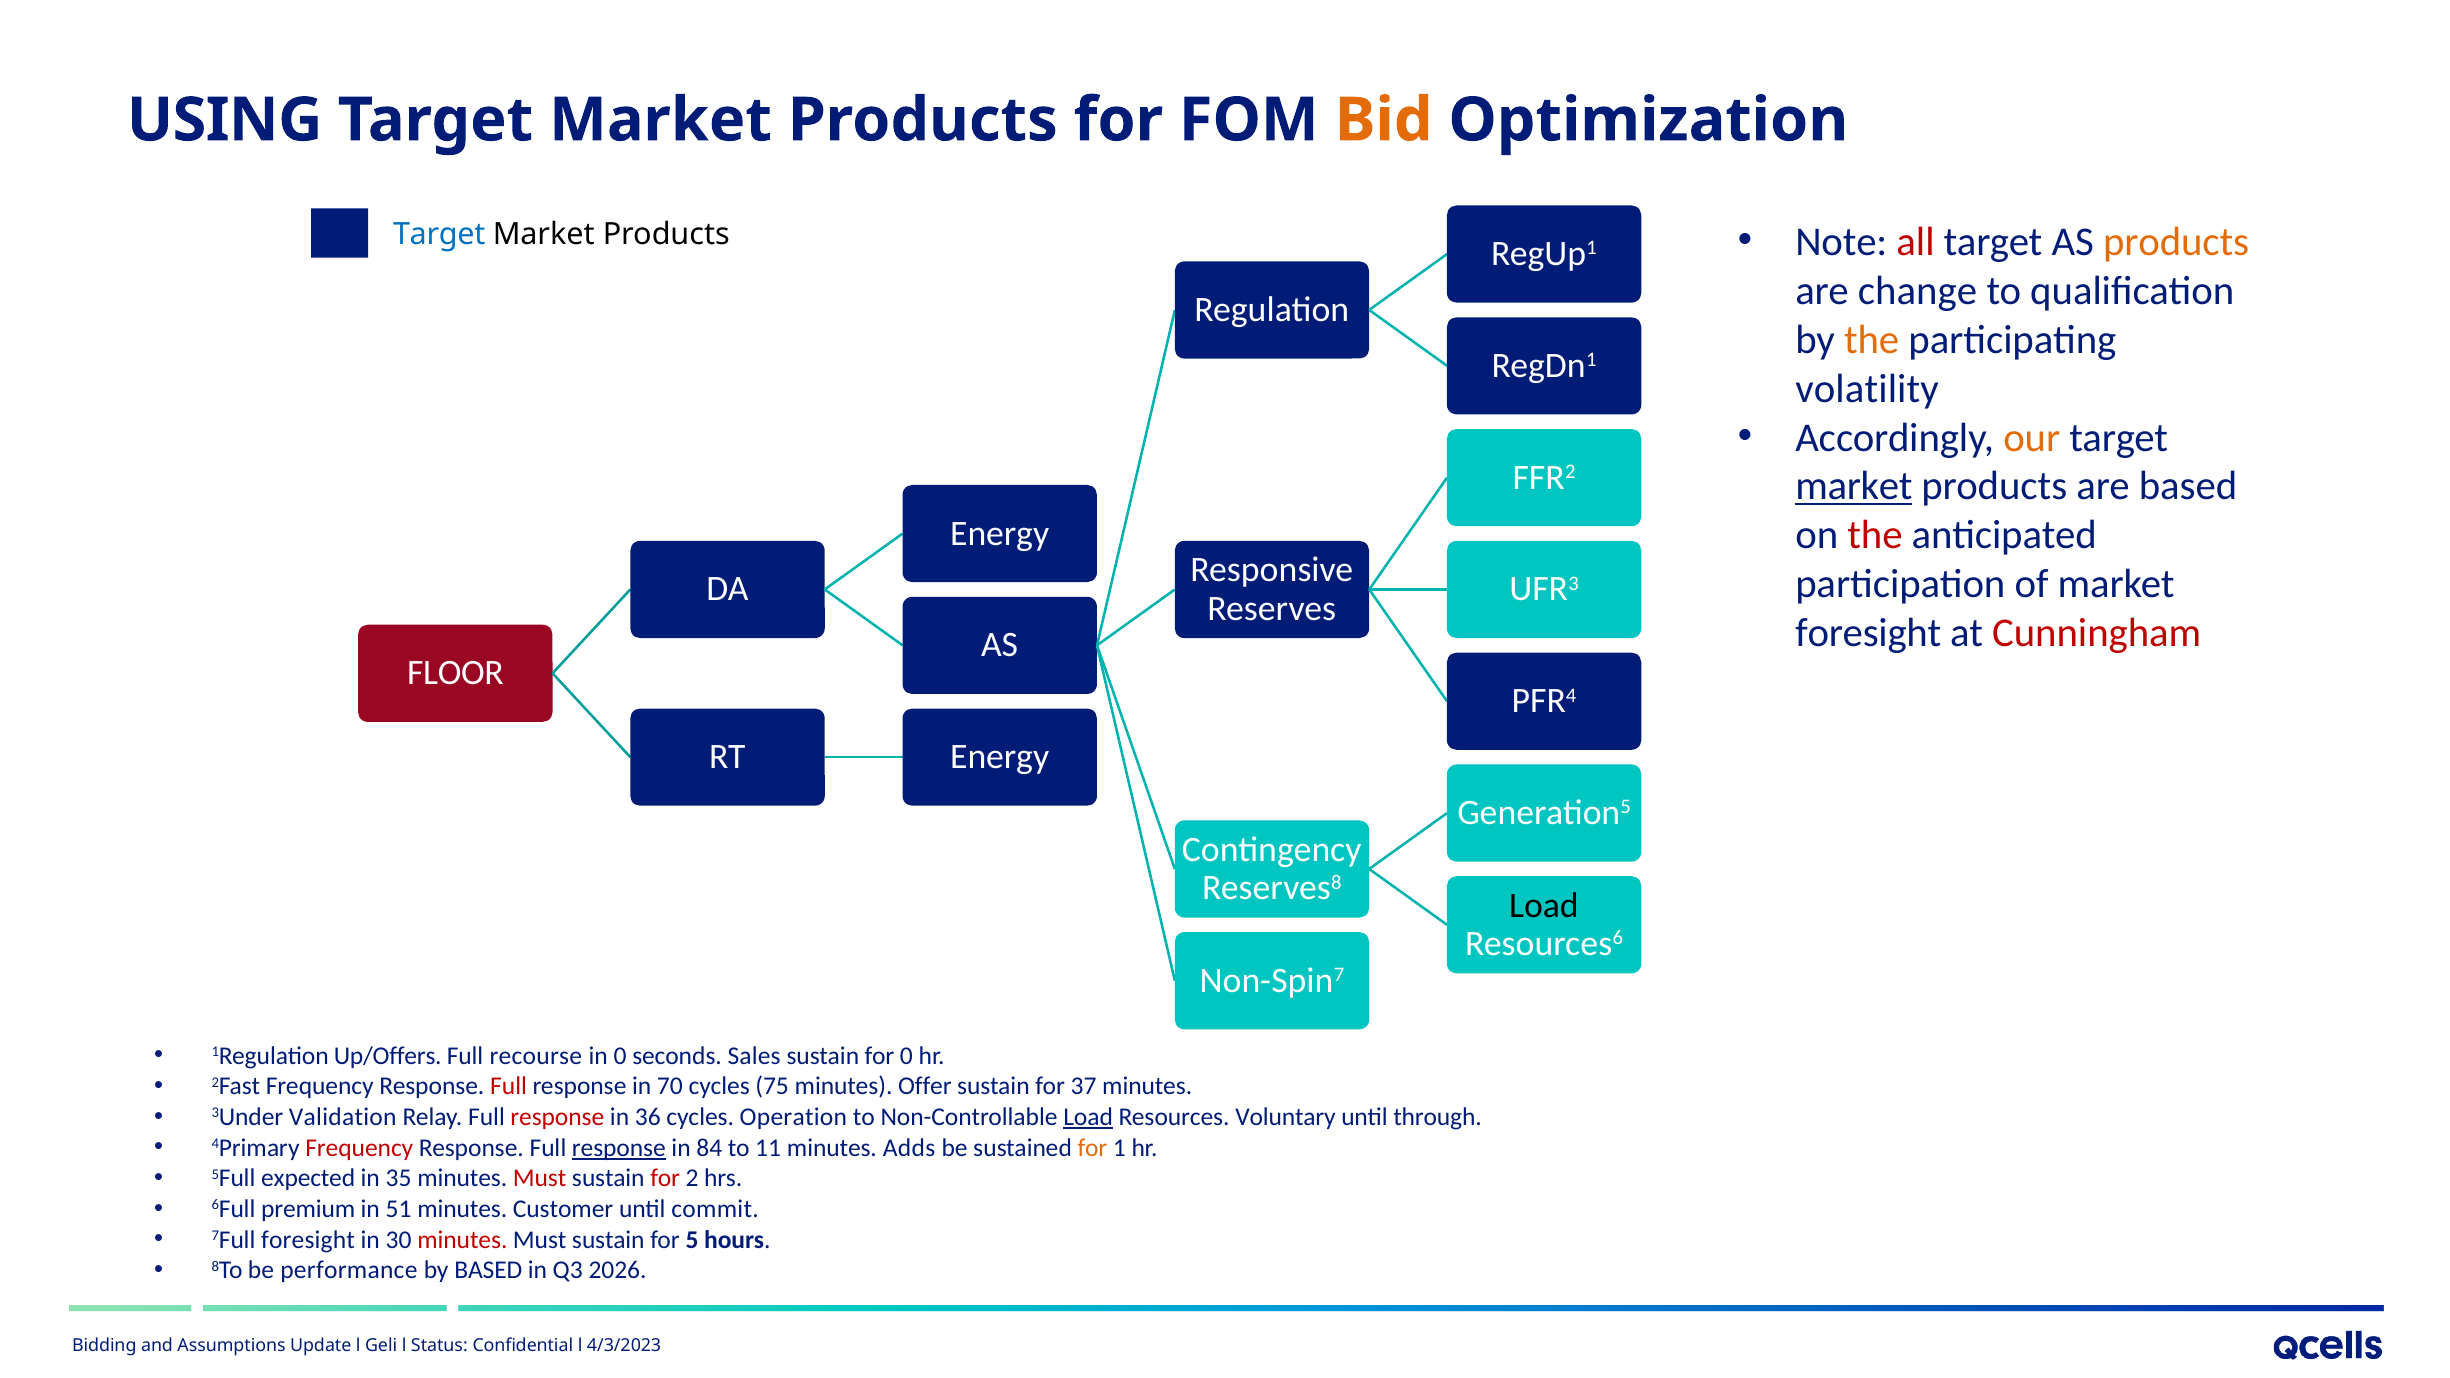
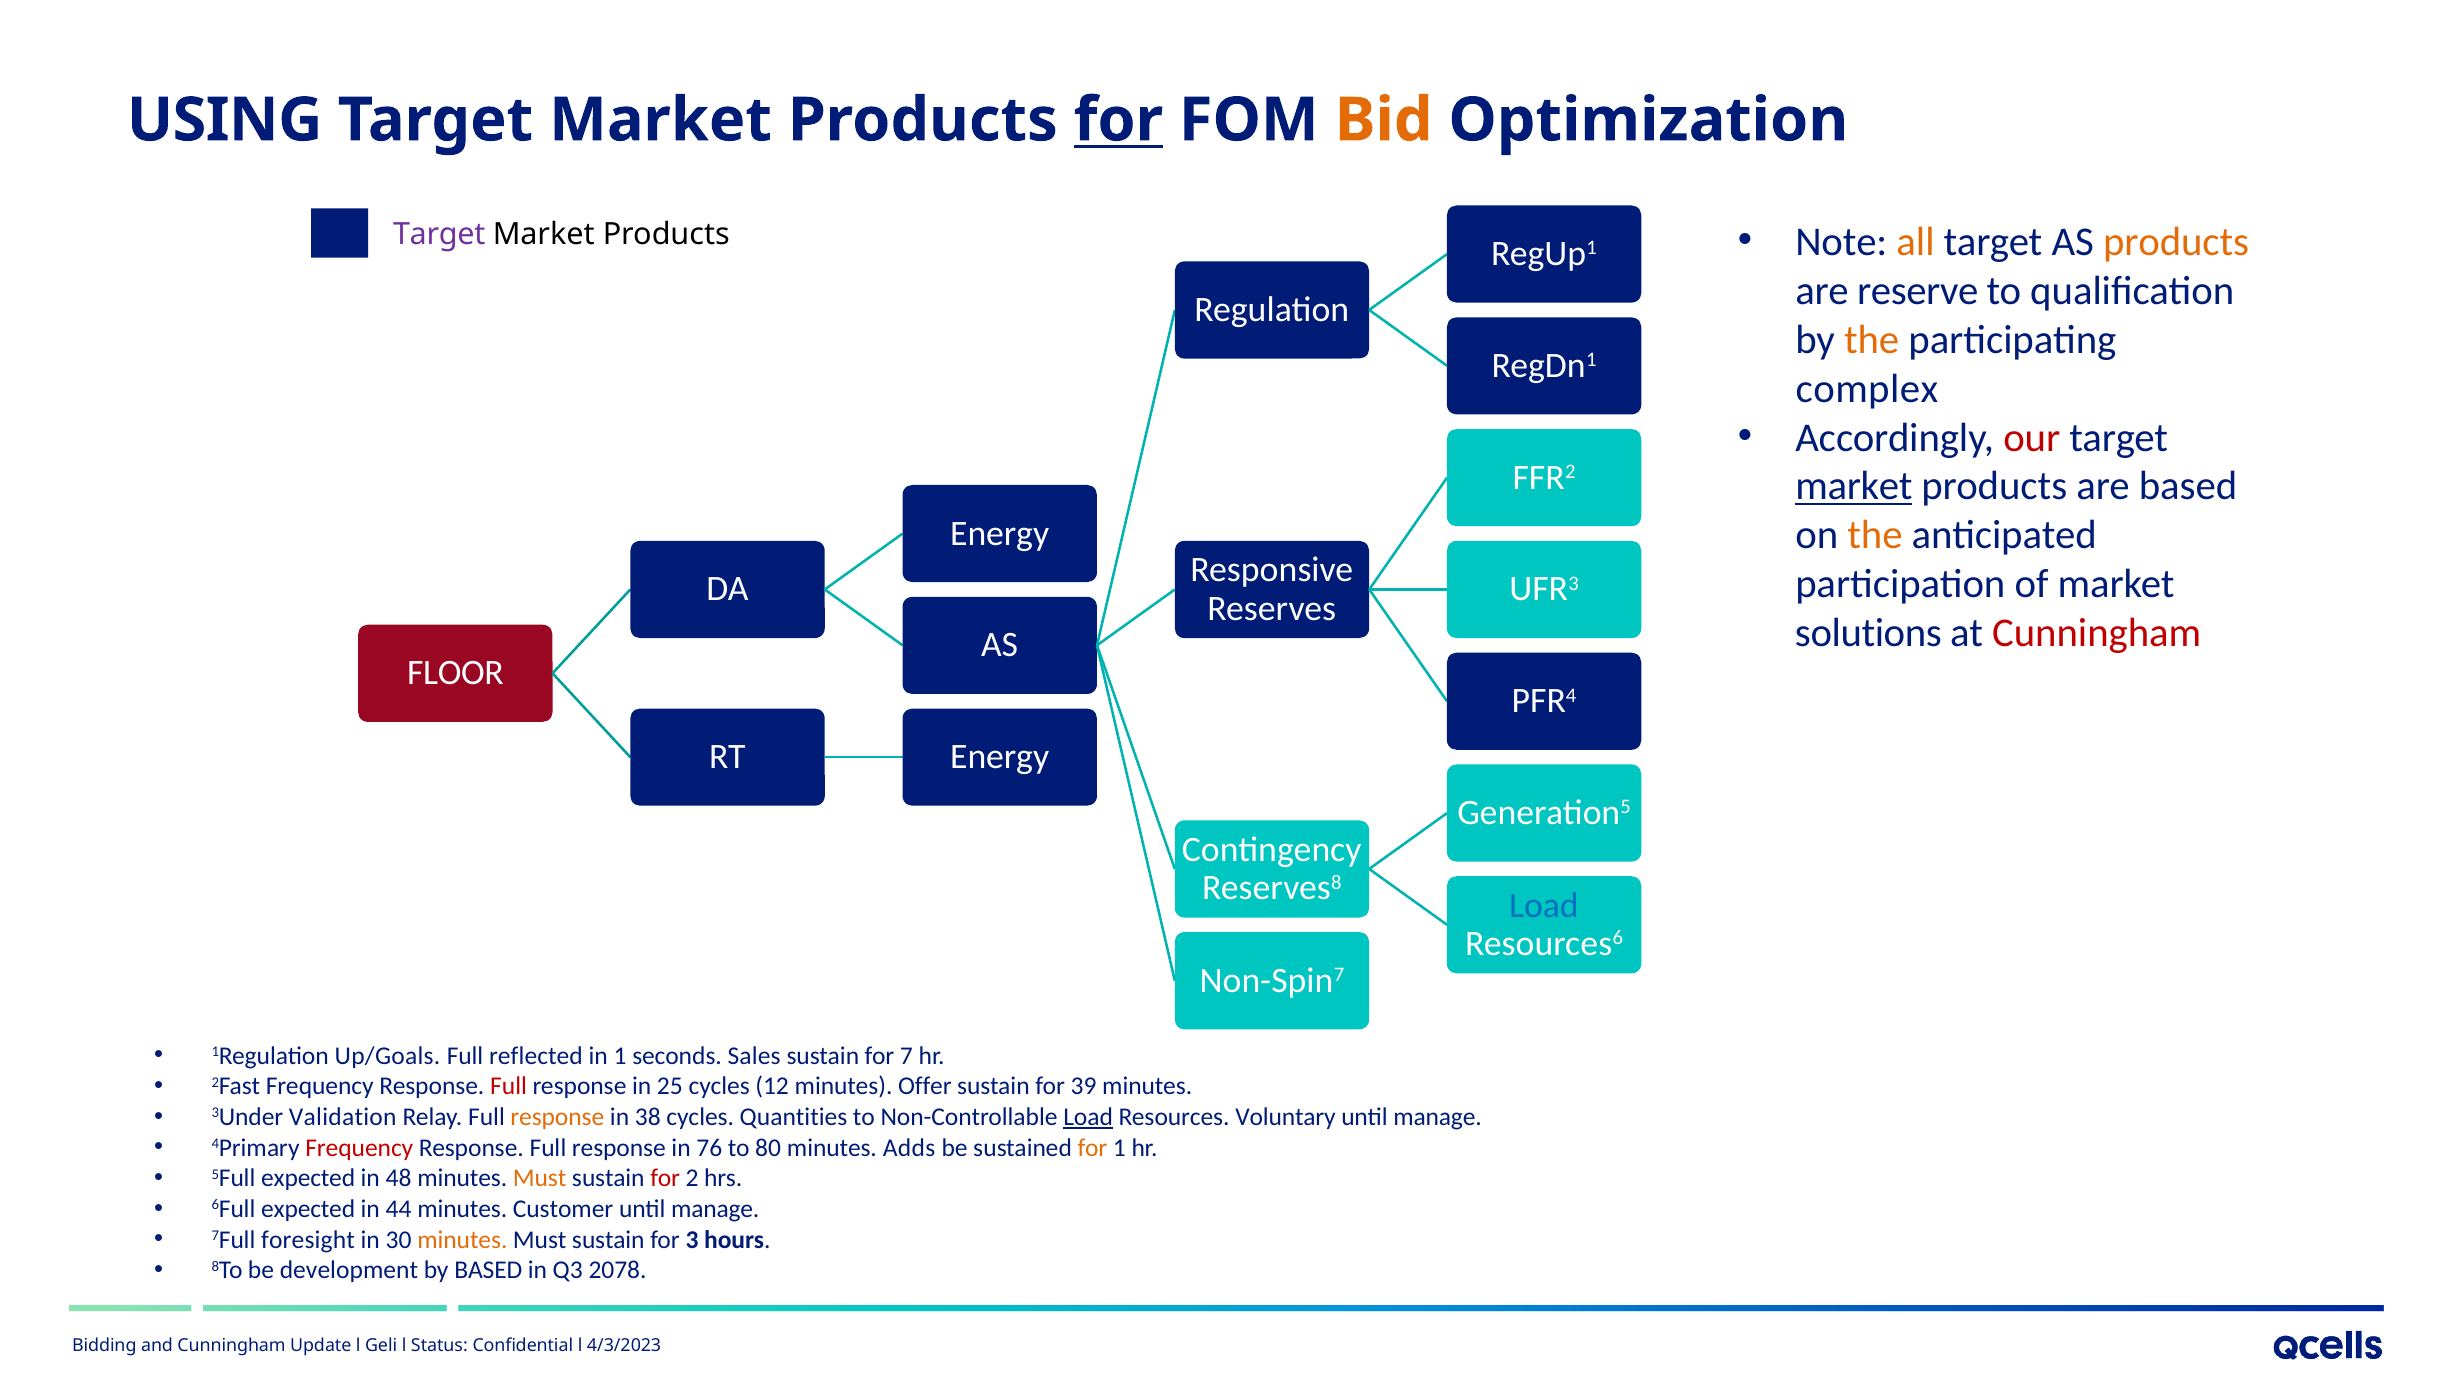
for underline: none -> present (1118, 120)
all colour: red -> orange (1915, 242)
Target colour: blue -> purple (439, 235)
change: change -> reserve (1918, 291)
volatility: volatility -> complex (1867, 389)
our colour: orange -> red (2032, 438)
the colour: red -> orange (1875, 536)
foresight: foresight -> solutions (1868, 633)
Load colour: black -> blue (1544, 905)
Up/Offers: Up/Offers -> Up/Goals (388, 1056)
recourse: recourse -> reflected (536, 1056)
in 0: 0 -> 1 (620, 1056)
for 0: 0 -> 7 (906, 1056)
70: 70 -> 25 (670, 1087)
75: 75 -> 12 (772, 1087)
37: 37 -> 39 (1084, 1087)
response colour: red -> orange (557, 1117)
36: 36 -> 38 (648, 1117)
Operation: Operation -> Quantities (794, 1117)
through: through -> manage (1438, 1117)
response underline: present -> none (619, 1148)
84: 84 -> 76 (709, 1148)
11: 11 -> 80 (768, 1148)
35: 35 -> 48 (399, 1179)
Must colour: red -> orange (540, 1179)
6Full premium: premium -> expected (308, 1209)
51: 51 -> 44 (399, 1209)
commit: commit -> manage (715, 1209)
minutes colour: red -> orange (462, 1240)
5: 5 -> 3 (692, 1240)
performance: performance -> development (349, 1271)
2026: 2026 -> 2078 (618, 1271)
Assumptions: Assumptions -> Cunningham (232, 1345)
